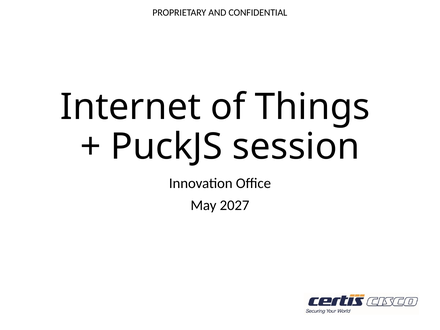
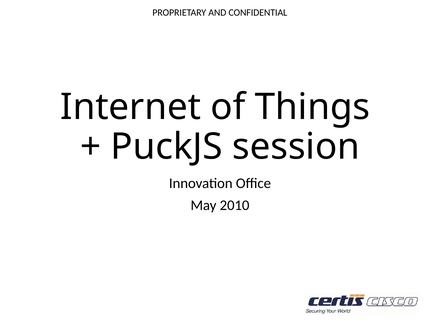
2027: 2027 -> 2010 (235, 205)
